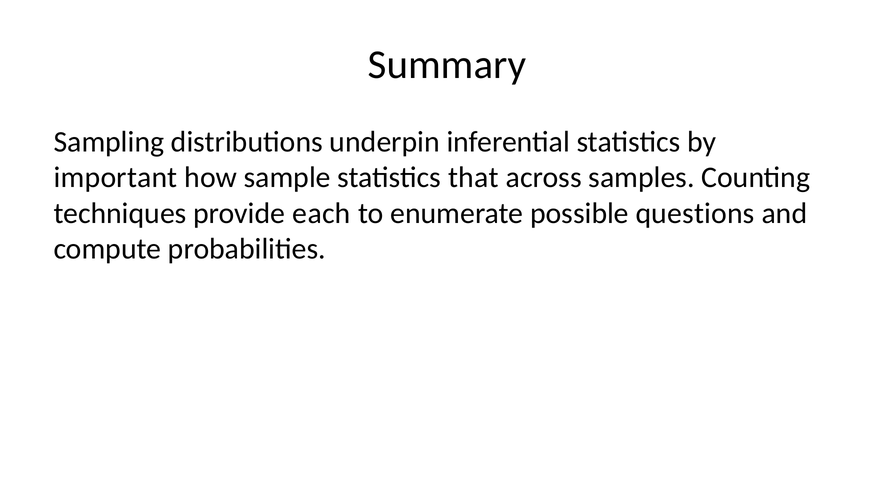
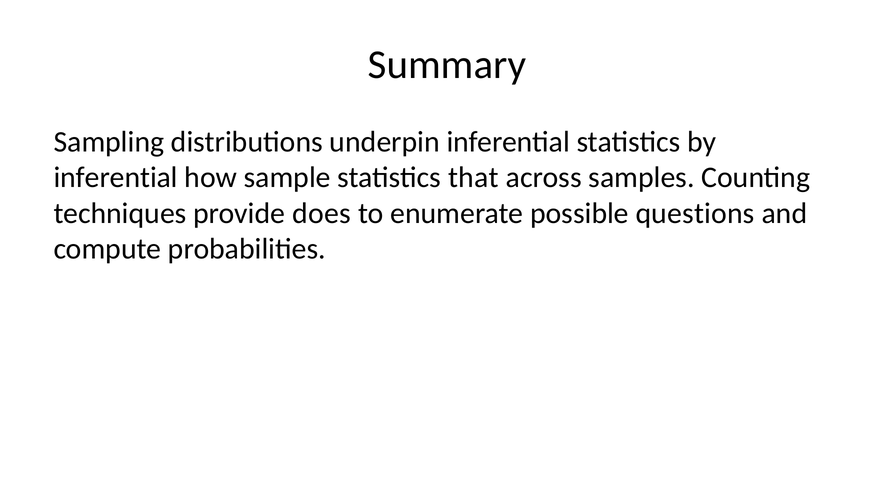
important: important -> inferential (116, 178)
each: each -> does (322, 213)
